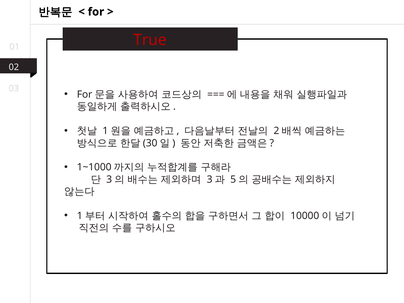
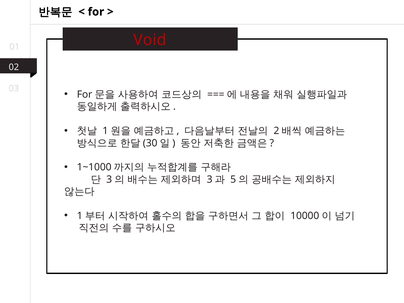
True: True -> Void (150, 40)
